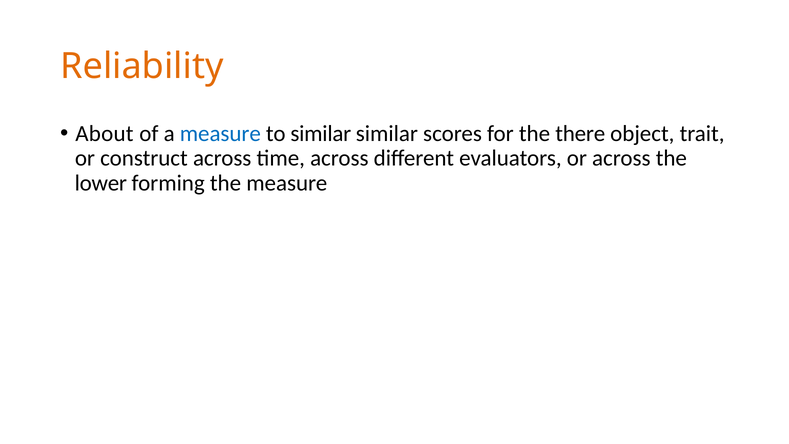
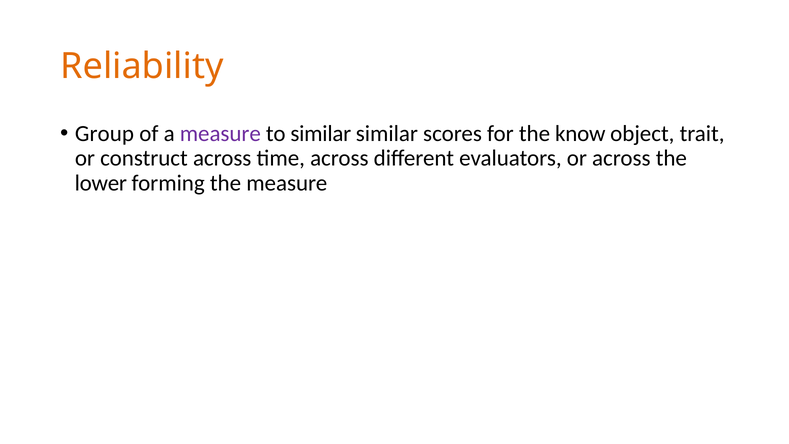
About: About -> Group (104, 133)
measure colour: blue -> purple (220, 133)
there: there -> know (580, 133)
